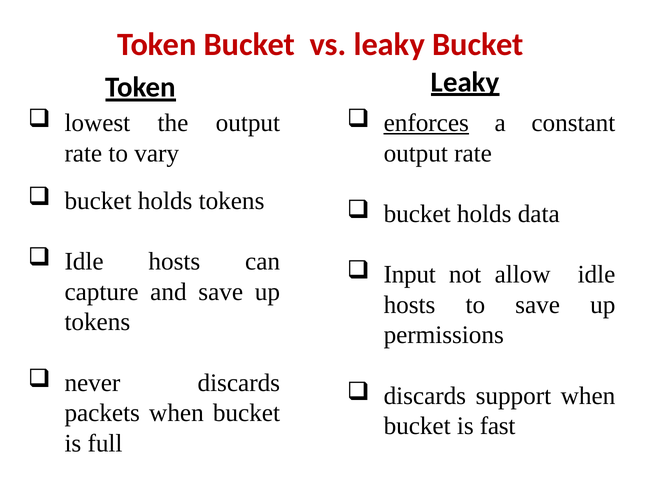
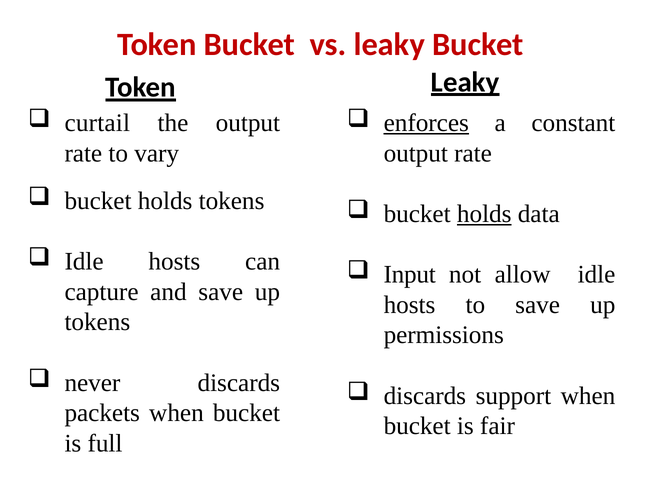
lowest: lowest -> curtail (97, 123)
holds underline: none -> present (484, 214)
fast: fast -> fair (497, 426)
